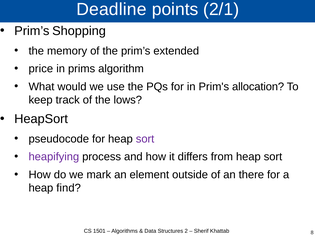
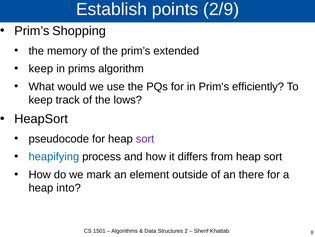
Deadline: Deadline -> Establish (112, 9)
2/1: 2/1 -> 2/9 (221, 9)
price: price -> keep (41, 69)
allocation: allocation -> efficiently (258, 86)
heapifying colour: purple -> blue (54, 156)
find: find -> into (69, 188)
